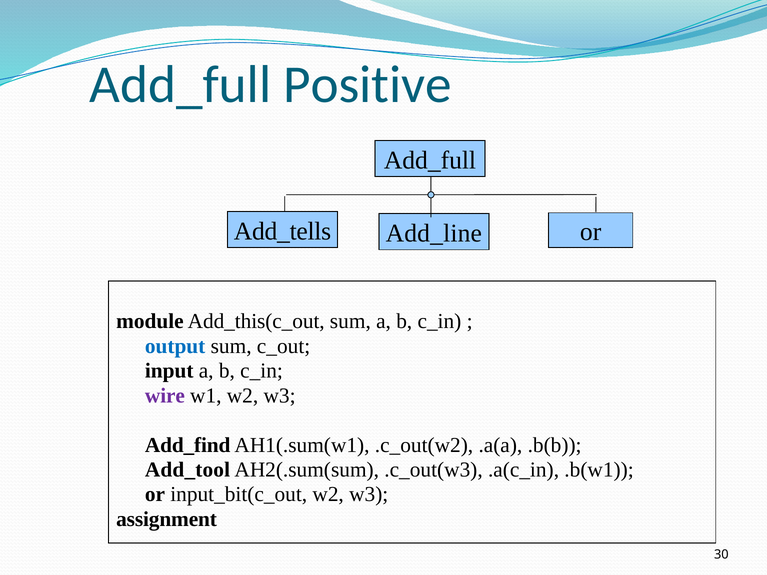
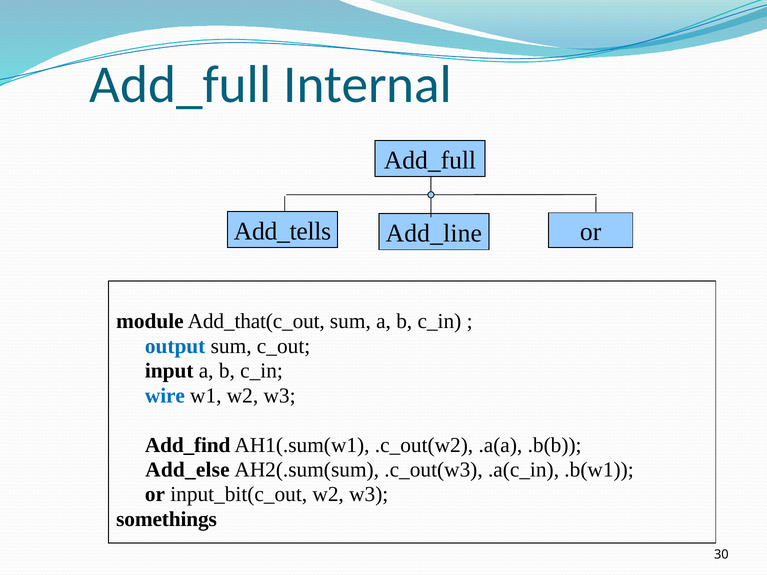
Positive: Positive -> Internal (368, 85)
Add_this(c_out: Add_this(c_out -> Add_that(c_out (256, 322)
wire colour: purple -> blue (165, 396)
Add_tool: Add_tool -> Add_else (187, 470)
assignment: assignment -> somethings (167, 519)
